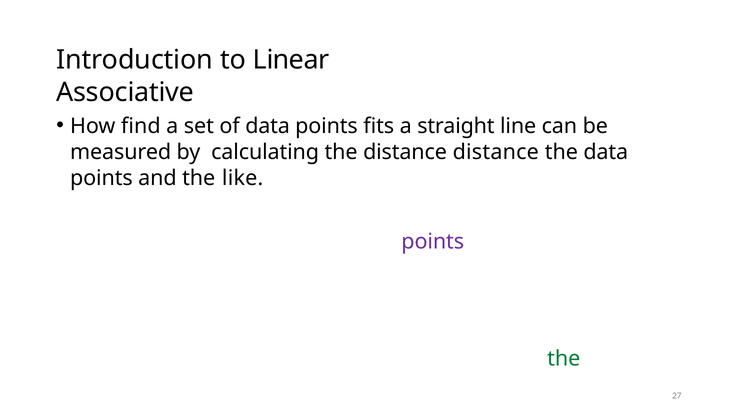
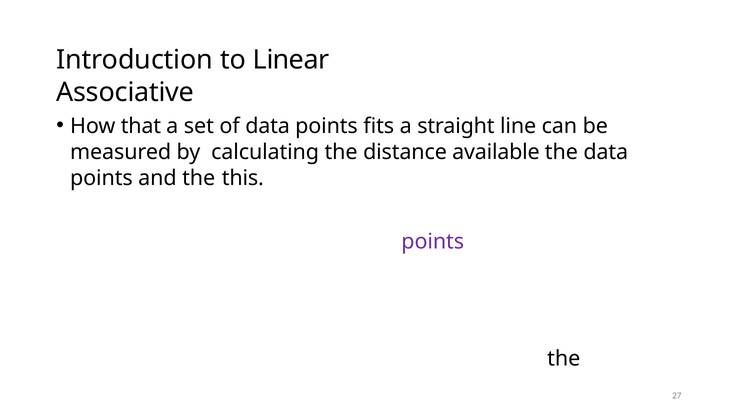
How find: find -> that (141, 126)
distance distance: distance -> available (496, 152)
the like: like -> this (243, 178)
the colour: green -> black (564, 359)
